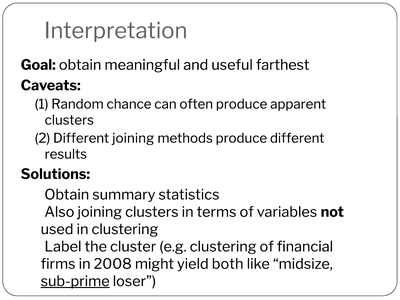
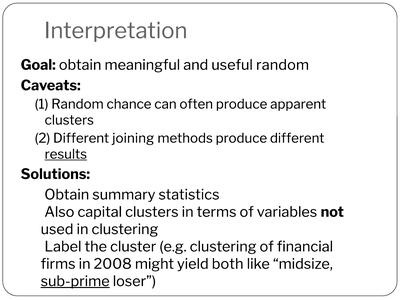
useful farthest: farthest -> random (283, 65)
results underline: none -> present (66, 154)
joining: joining -> capital (100, 212)
